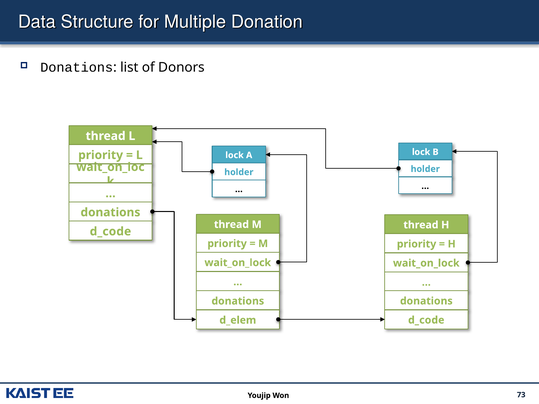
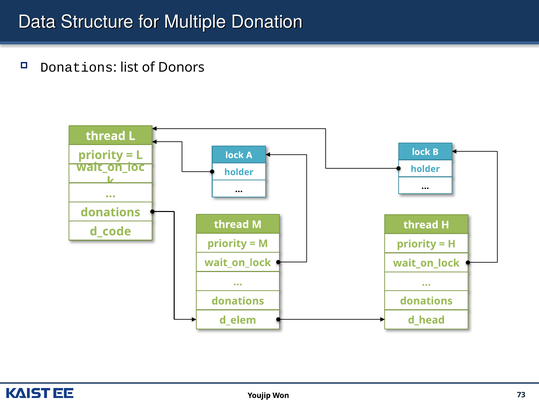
d_code: d_code -> d_head (426, 320)
